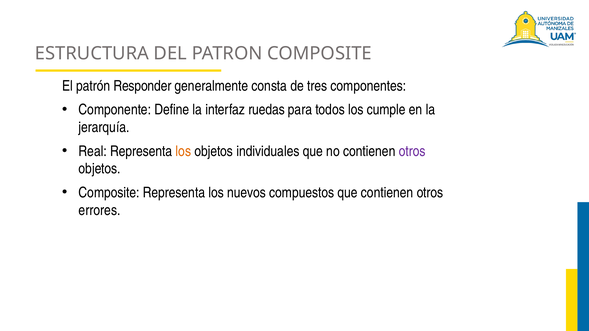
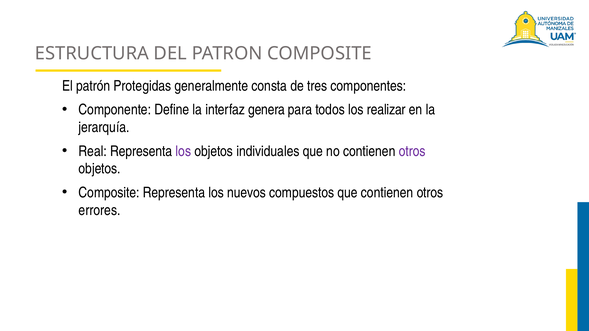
Responder: Responder -> Protegidas (142, 86)
ruedas: ruedas -> genera (267, 110)
cumple: cumple -> realizar (386, 110)
los colour: orange -> purple (183, 151)
